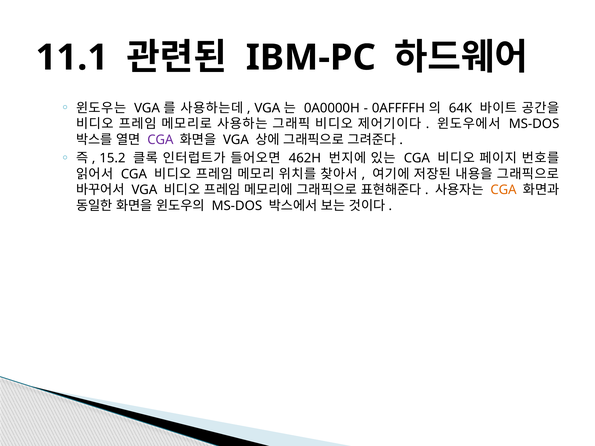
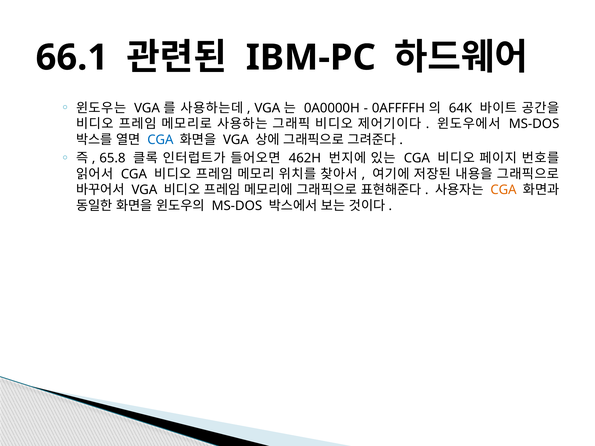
11.1: 11.1 -> 66.1 (72, 58)
CGA colour: purple -> blue (160, 140)
15.2: 15.2 -> 65.8 (112, 158)
